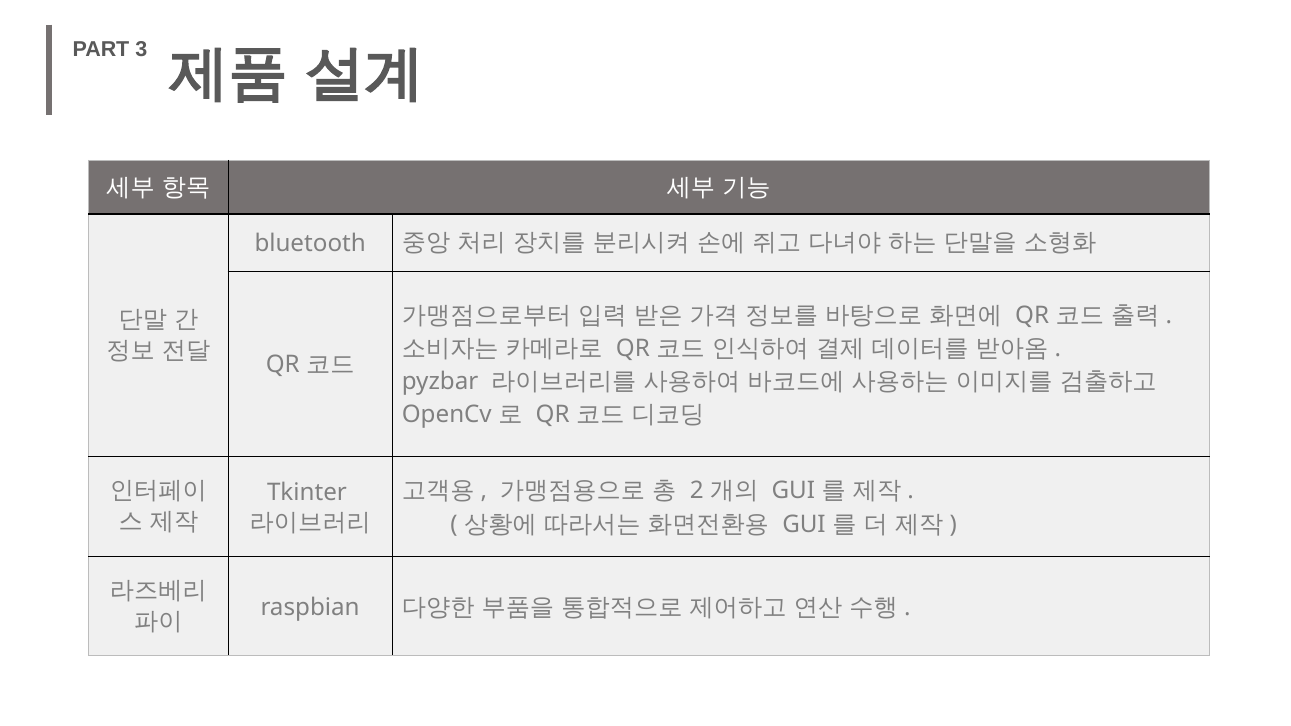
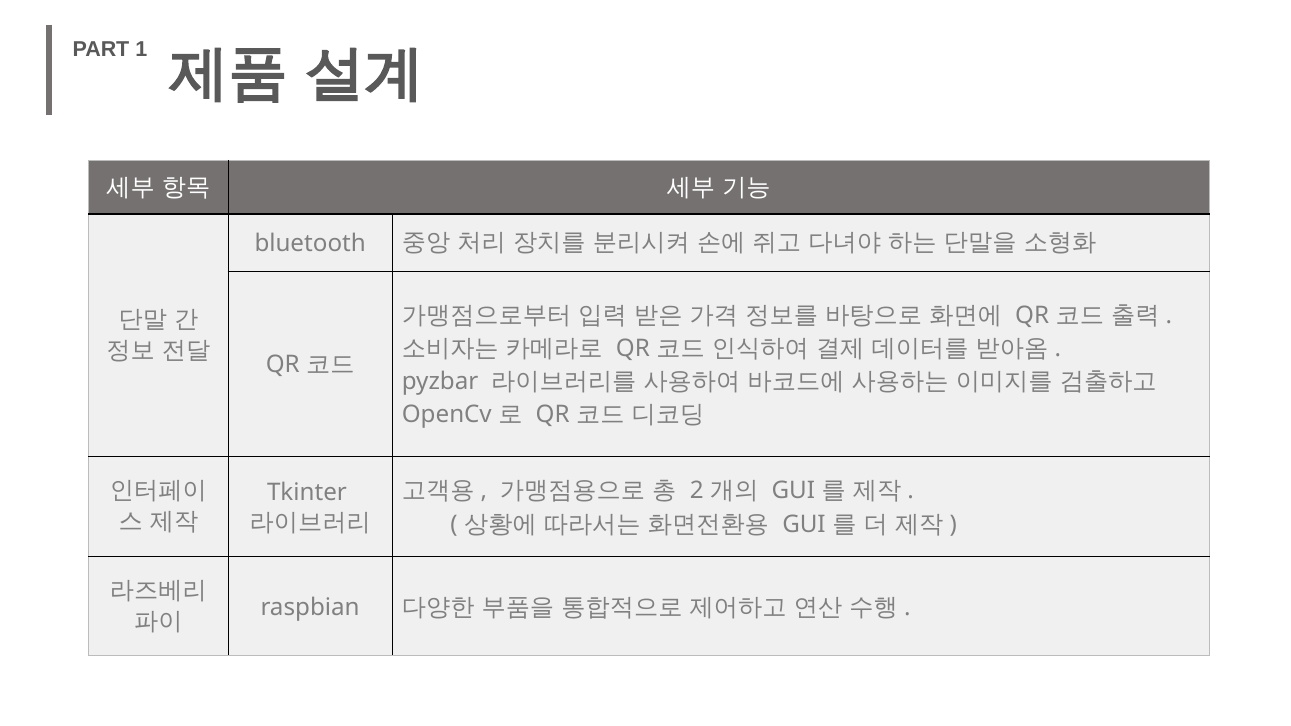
3: 3 -> 1 (141, 50)
